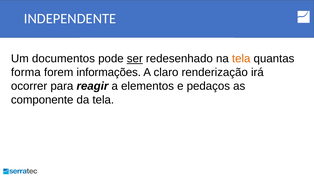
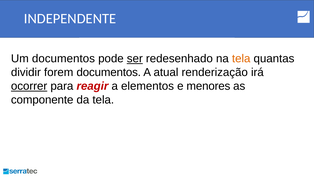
forma: forma -> dividir (26, 72)
forem informações: informações -> documentos (109, 72)
claro: claro -> atual (166, 72)
ocorrer underline: none -> present (29, 86)
reagir colour: black -> red (92, 86)
pedaços: pedaços -> menores (208, 86)
